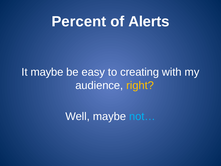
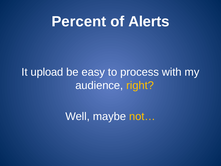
It maybe: maybe -> upload (47, 72)
creating: creating -> process (140, 72)
not… colour: light blue -> yellow (142, 116)
